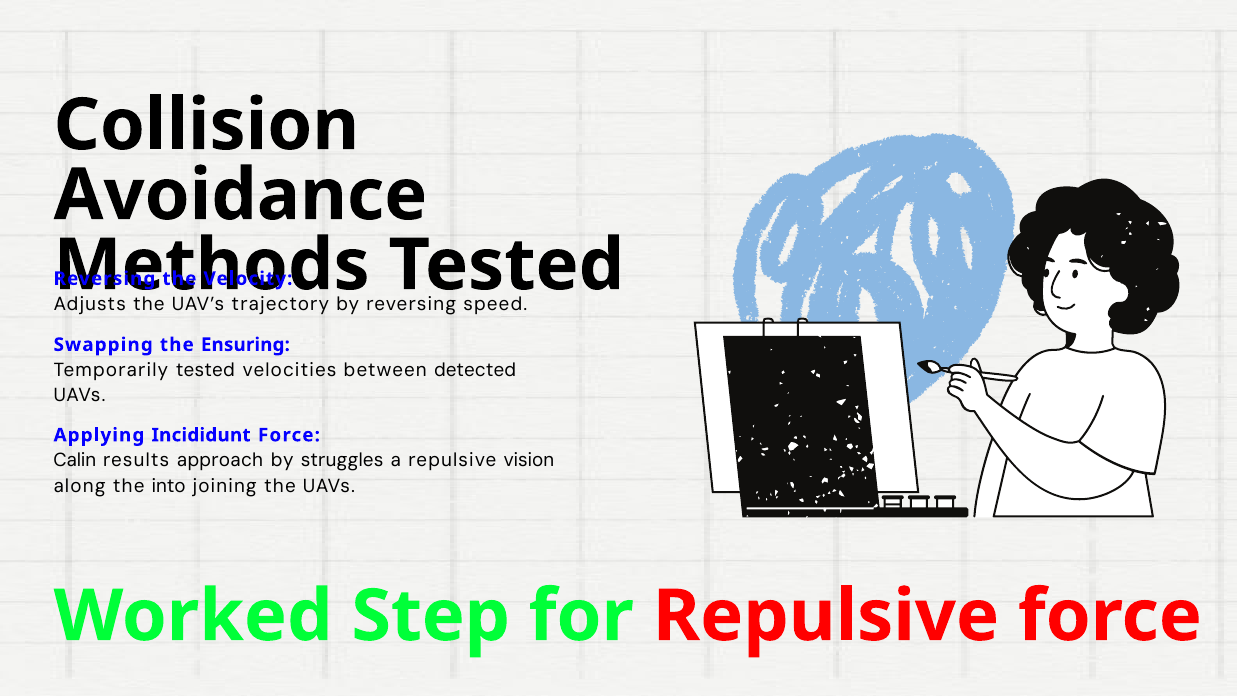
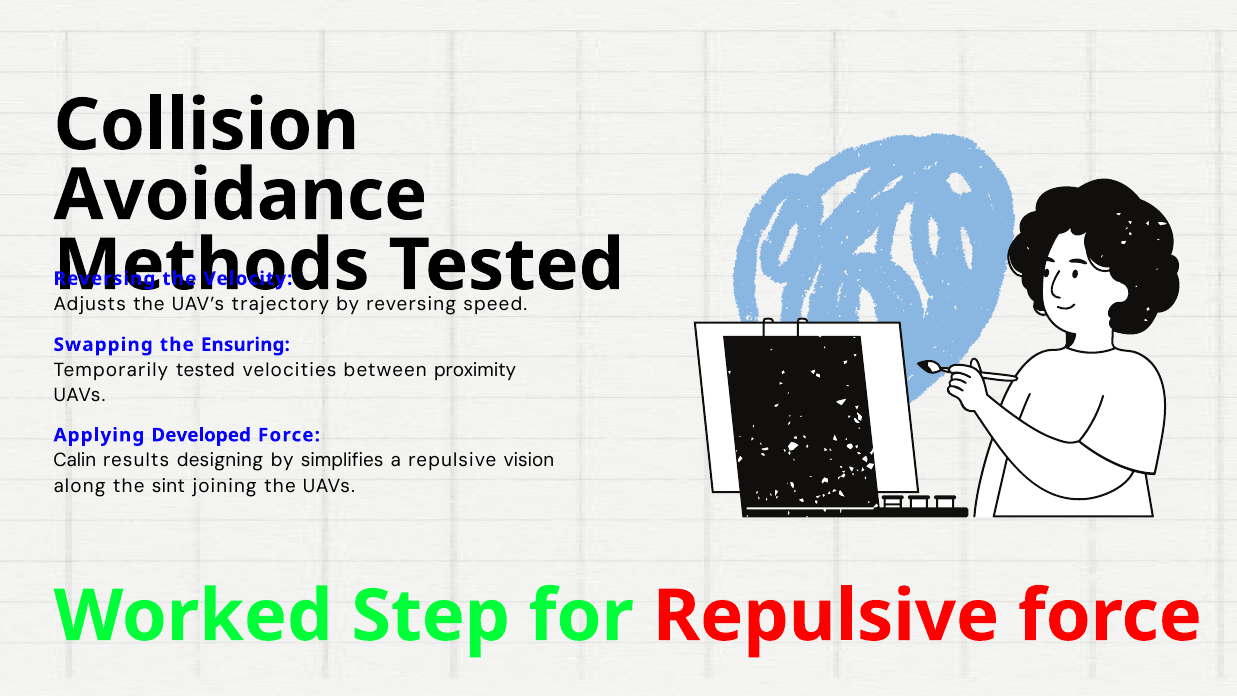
detected: detected -> proximity (475, 370)
Incididunt: Incididunt -> Developed (201, 435)
approach: approach -> designing (220, 461)
struggles: struggles -> simplifies (342, 461)
into: into -> sint (168, 486)
